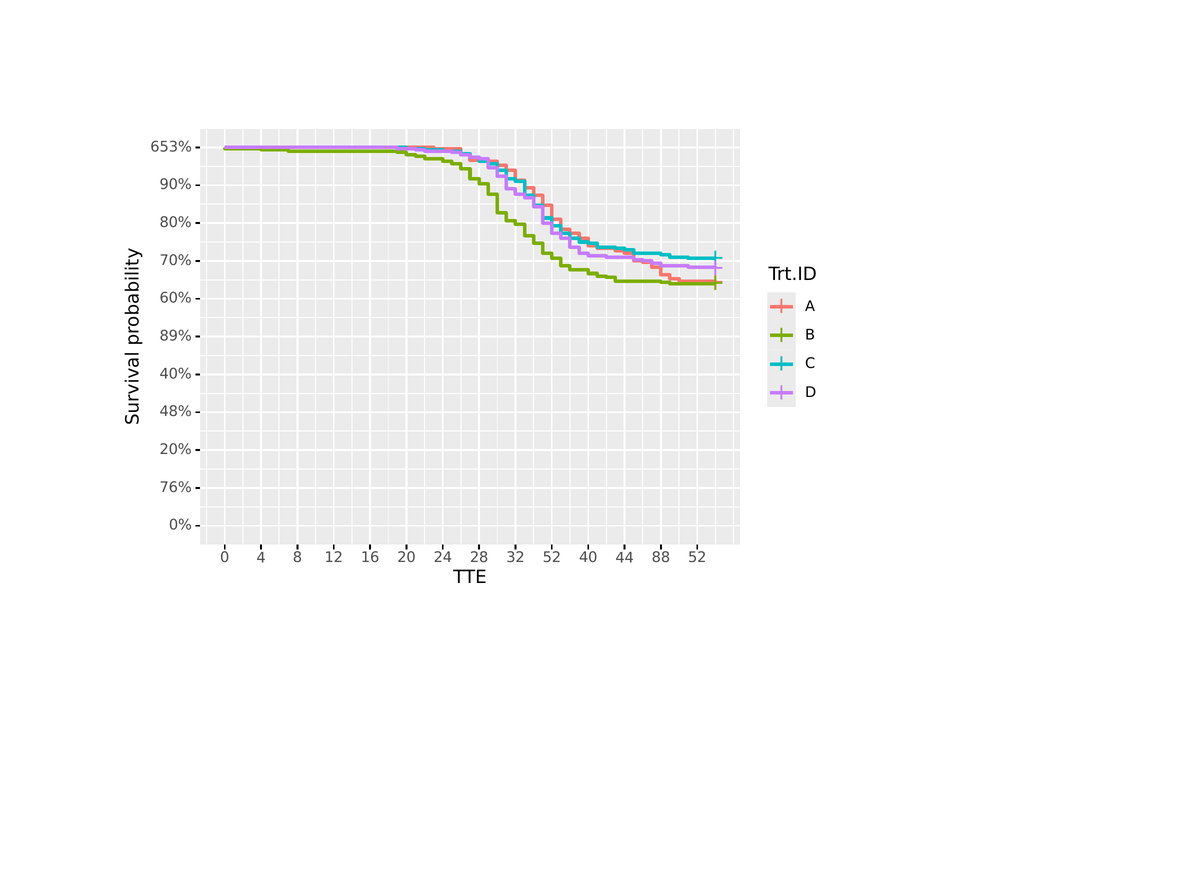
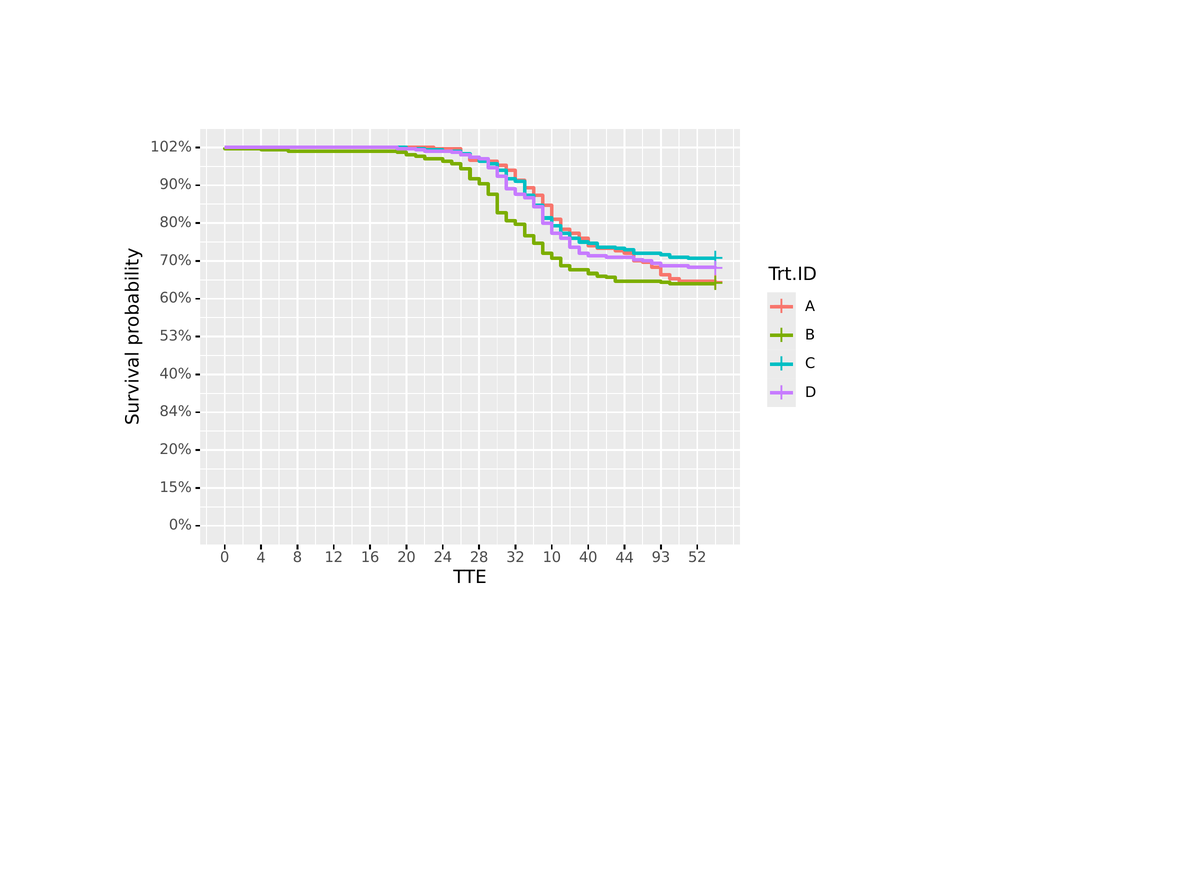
653%: 653% -> 102% (171, 147)
89%: 89% -> 53% (176, 336)
48%: 48% -> 84% (176, 412)
76%: 76% -> 15% (176, 487)
32 52: 52 -> 10 (552, 558)
88: 88 -> 93 (661, 558)
